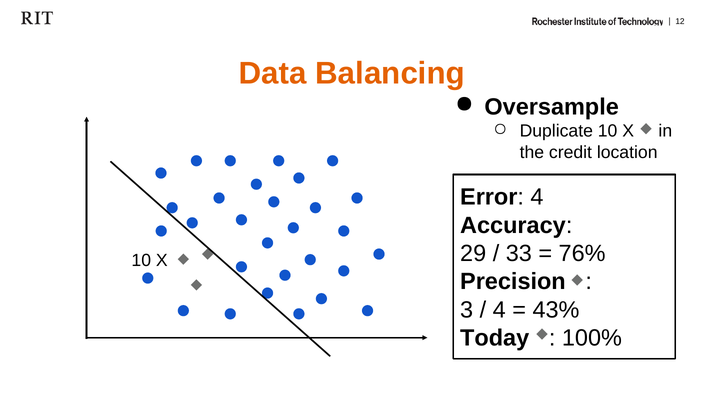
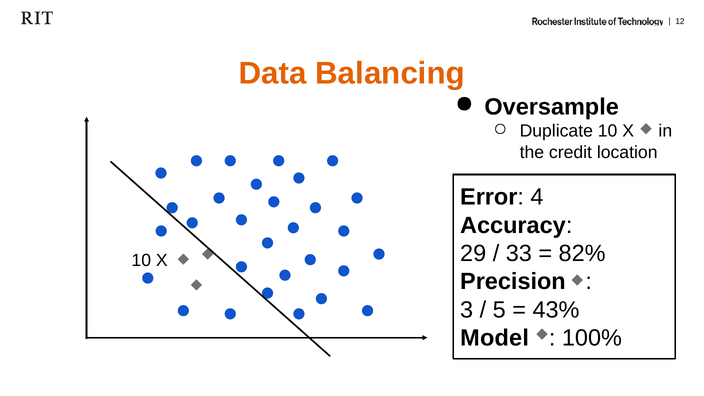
76%: 76% -> 82% (582, 254)
4: 4 -> 5 (499, 310)
Today: Today -> Model (495, 338)
